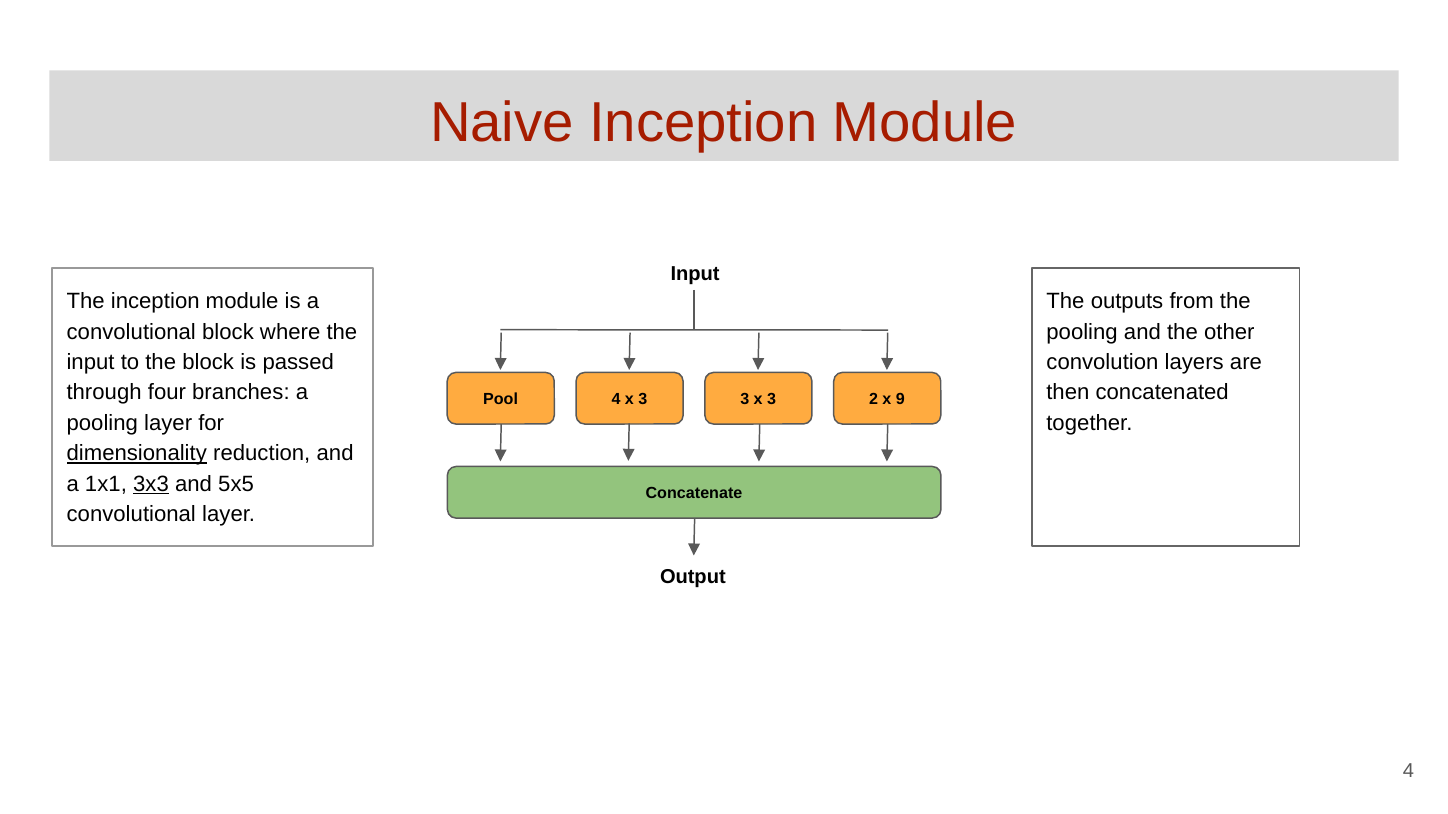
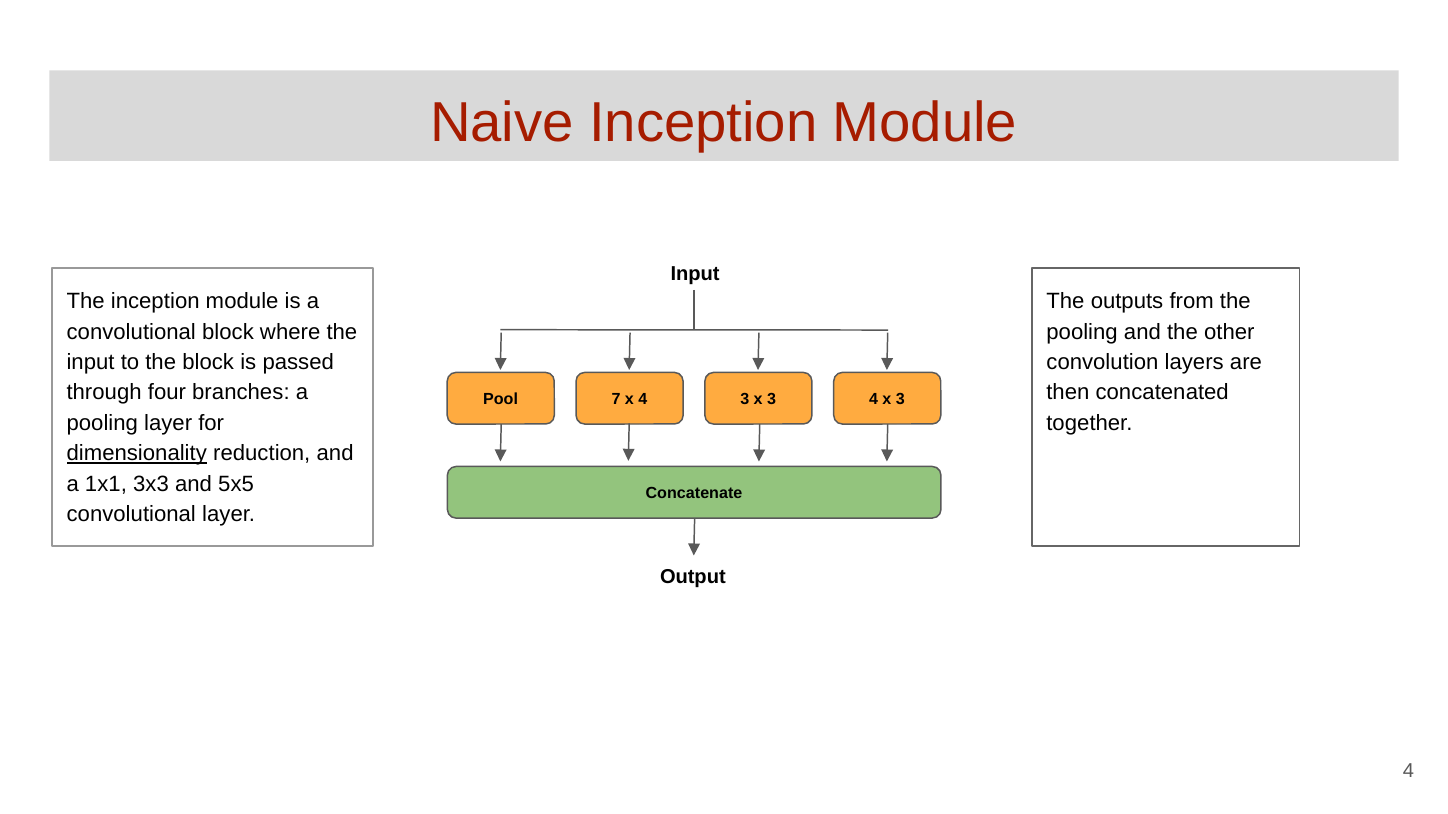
Pool 4: 4 -> 7 (616, 400)
3: 3 -> 4 (643, 400)
3 2: 2 -> 4 (874, 400)
9: 9 -> 3 (900, 400)
3x3 underline: present -> none (151, 484)
